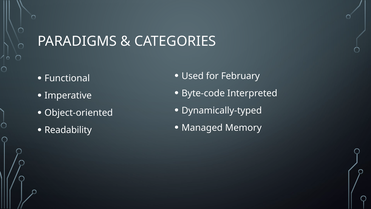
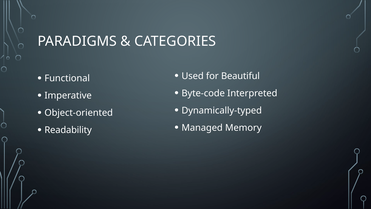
February: February -> Beautiful (240, 76)
